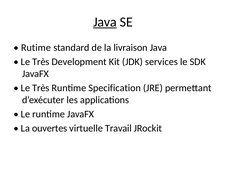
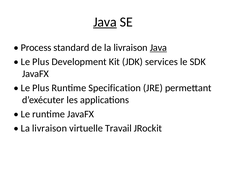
Rutime: Rutime -> Process (36, 47)
Java underline: none -> present (158, 47)
Très: Très -> Plus (41, 61)
Très: Très -> Plus (41, 88)
ouvertes: ouvertes -> livraison (50, 128)
